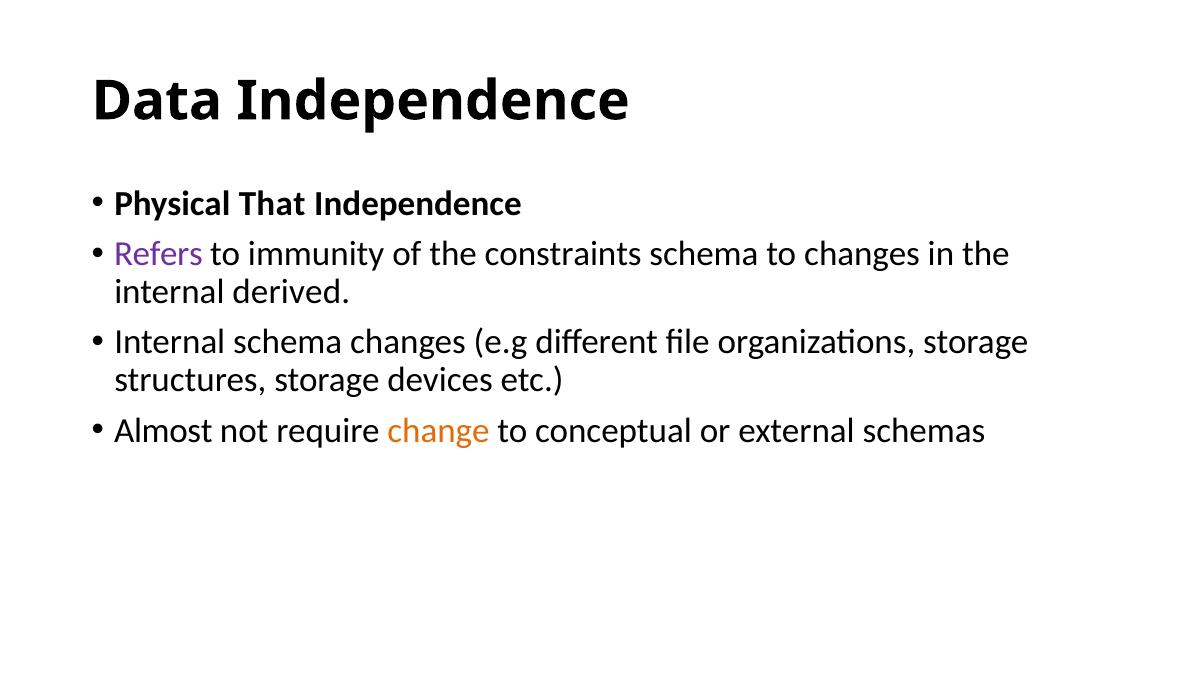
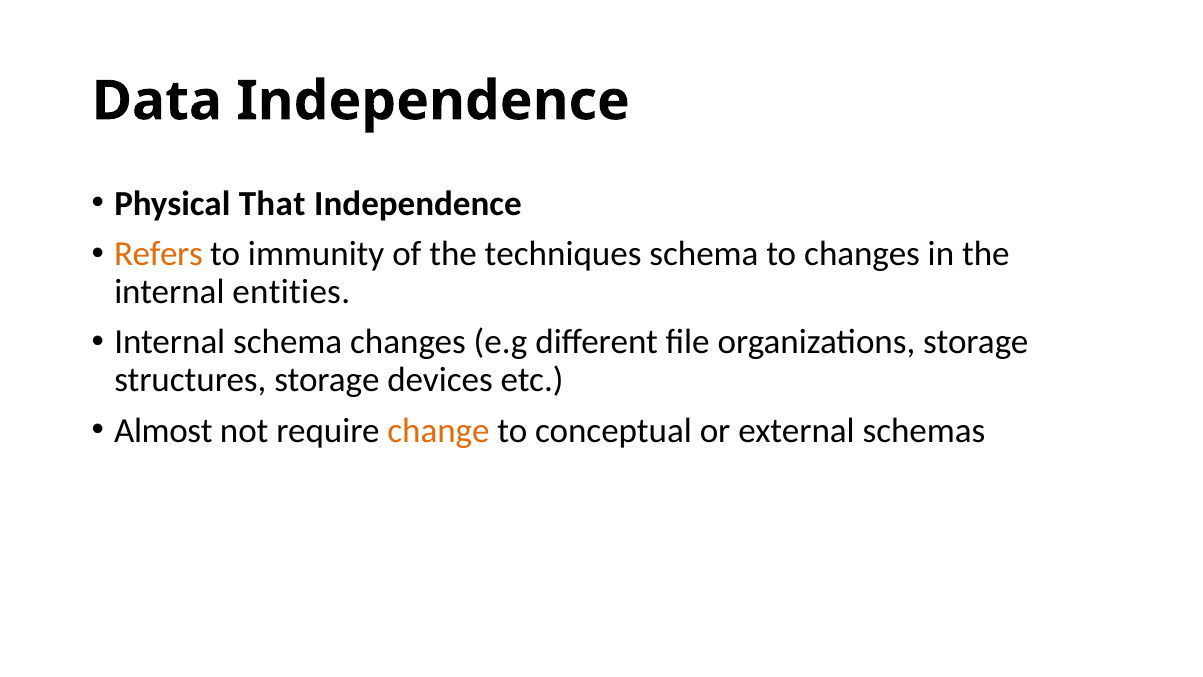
Refers colour: purple -> orange (158, 254)
constraints: constraints -> techniques (563, 254)
derived: derived -> entities (291, 292)
